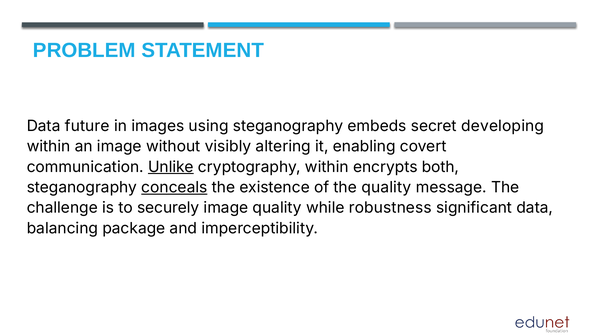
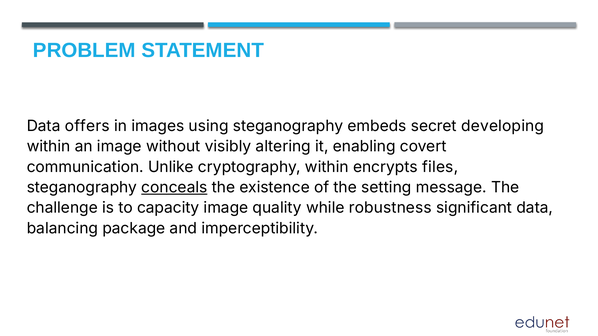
future: future -> offers (87, 126)
Unlike underline: present -> none (171, 167)
both: both -> files (440, 167)
the quality: quality -> setting (386, 188)
securely: securely -> capacity (168, 208)
